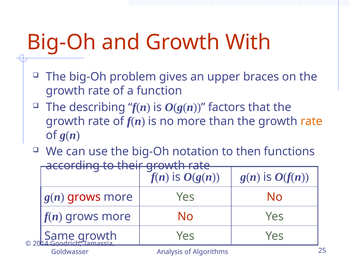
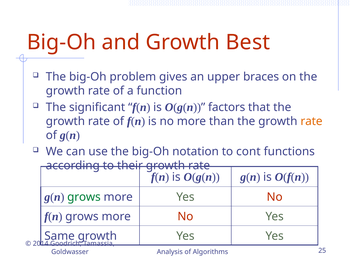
With: With -> Best (248, 42)
describing: describing -> significant (97, 107)
then: then -> cont (248, 151)
grows colour: red -> green (84, 197)
